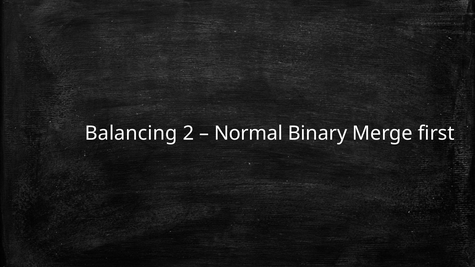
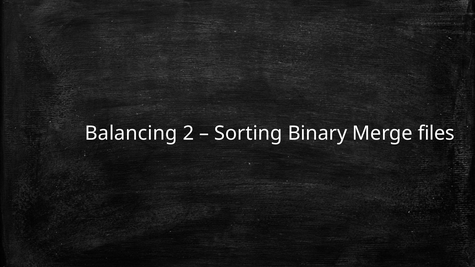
Normal: Normal -> Sorting (248, 133)
first: first -> files (436, 133)
